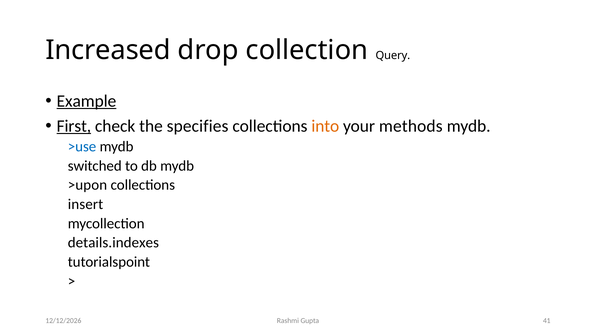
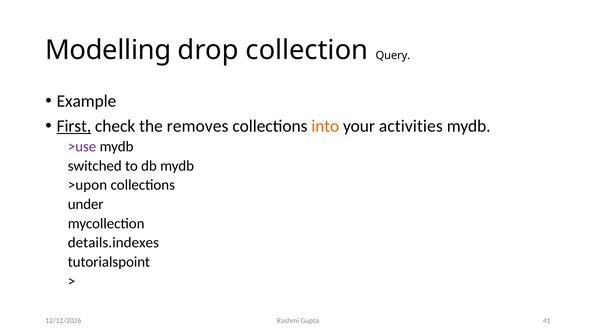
Increased: Increased -> Modelling (108, 50)
Example underline: present -> none (86, 101)
specifies: specifies -> removes (198, 126)
methods: methods -> activities (411, 126)
>use colour: blue -> purple (82, 146)
insert: insert -> under (86, 204)
